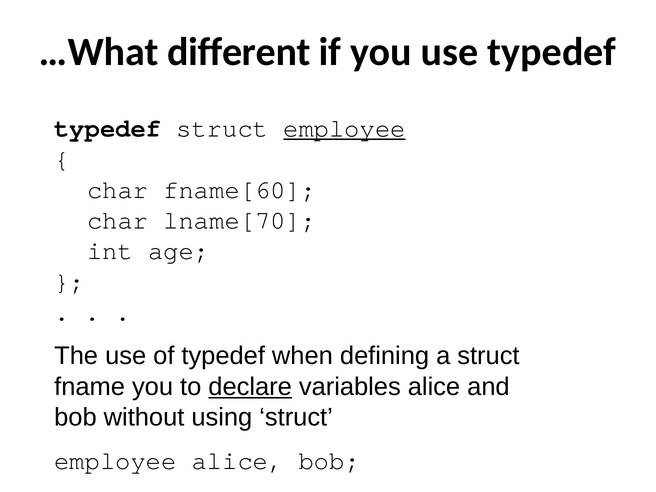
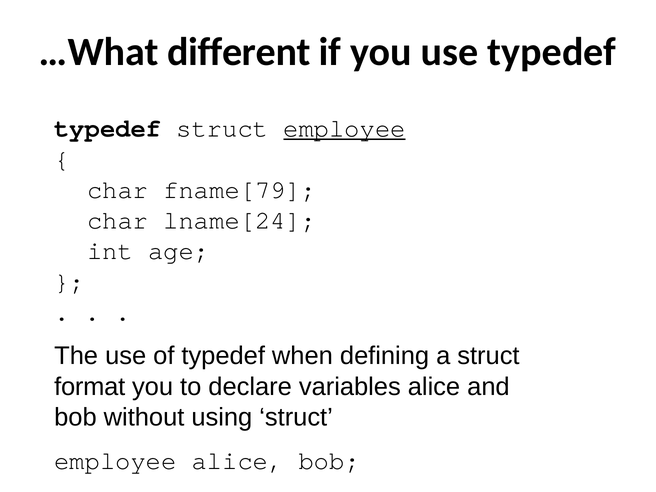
fname[60: fname[60 -> fname[79 (240, 190)
lname[70: lname[70 -> lname[24 (240, 220)
fname: fname -> format (90, 387)
declare underline: present -> none (250, 387)
